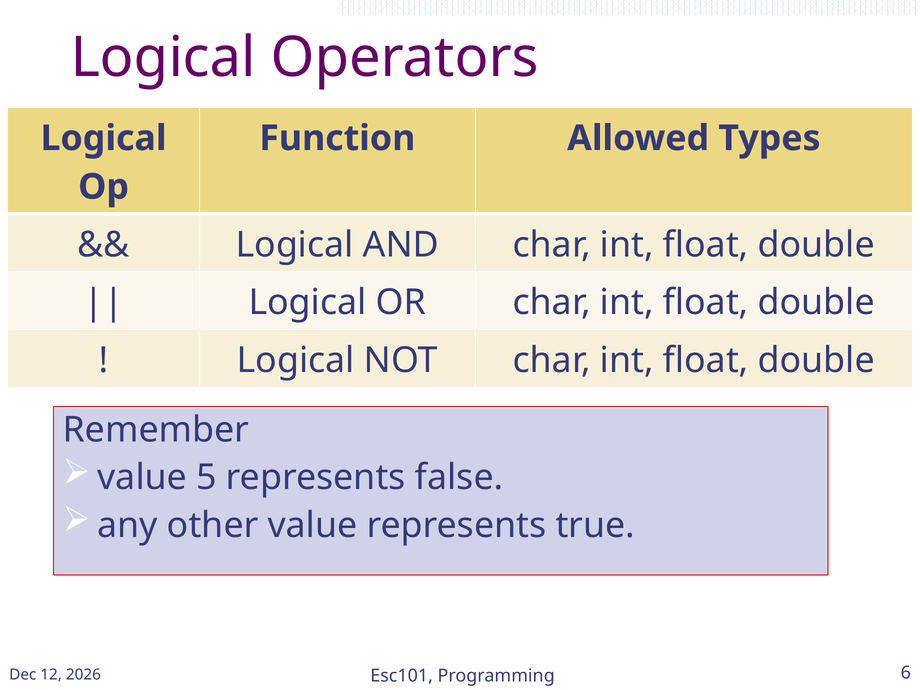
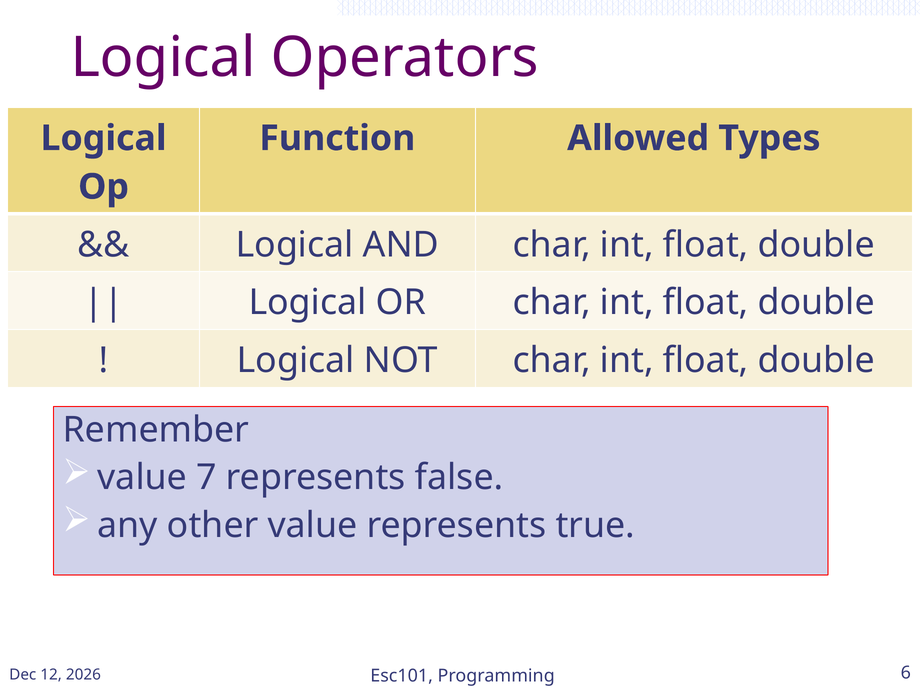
5: 5 -> 7 (207, 478)
